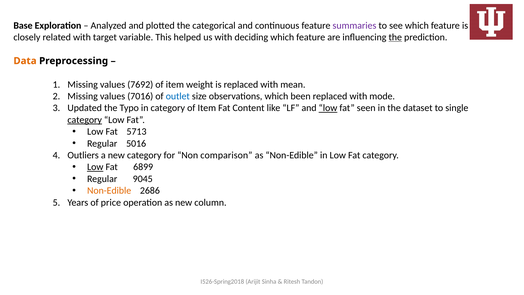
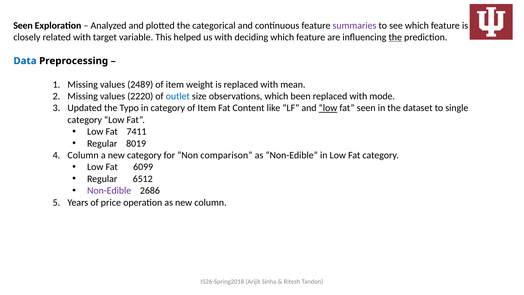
Base: Base -> Seen (23, 25)
Data colour: orange -> blue (25, 61)
7692: 7692 -> 2489 (140, 84)
7016: 7016 -> 2220 (140, 96)
category underline: present -> none (85, 120)
5713: 5713 -> 7411 (137, 132)
5016: 5016 -> 8019 (136, 143)
Outliers: Outliers -> Column (83, 155)
Low underline: present -> none (95, 167)
6899: 6899 -> 6099 (143, 167)
9045: 9045 -> 6512 (143, 179)
Non-Edible colour: orange -> purple (109, 191)
